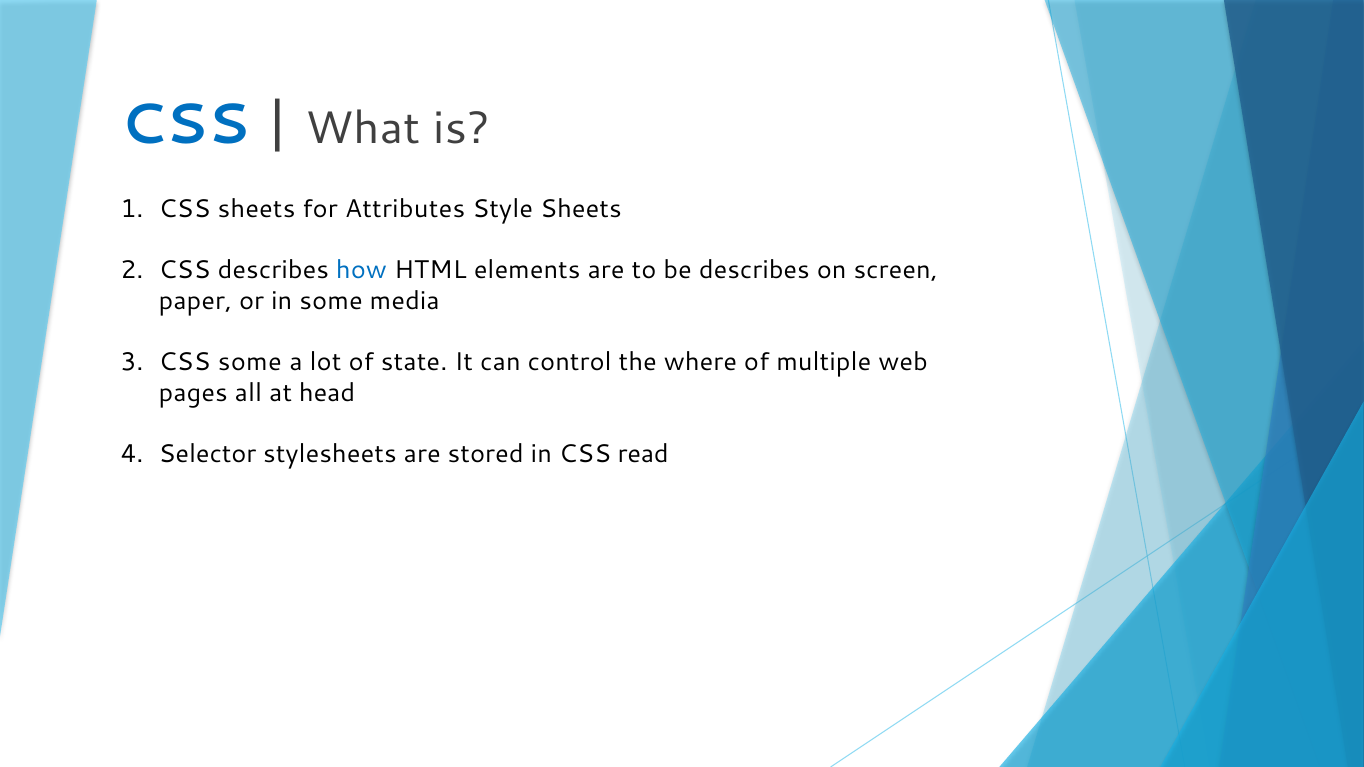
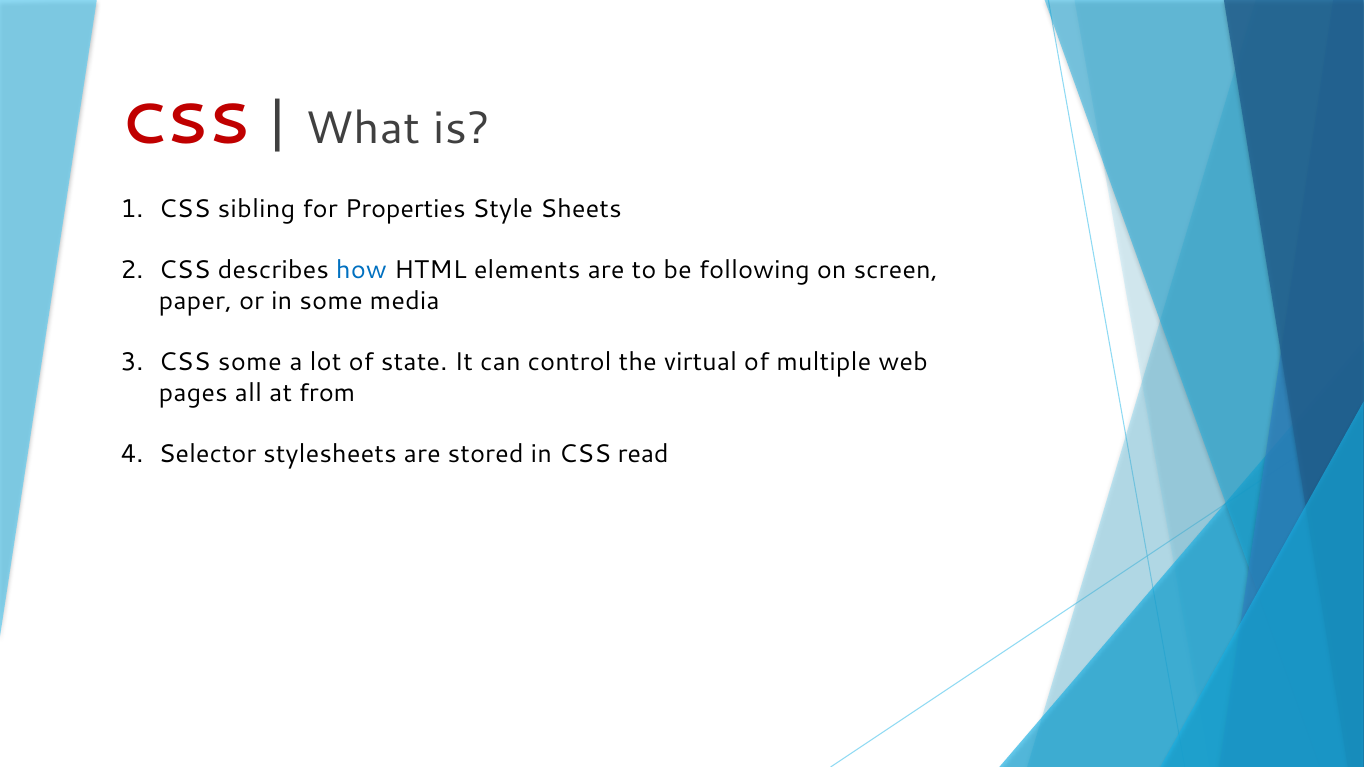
CSS colour: blue -> red (185, 125)
CSS sheets: sheets -> sibling (256, 209)
Attributes: Attributes -> Properties (405, 209)
be describes: describes -> following (754, 270)
where: where -> virtual (700, 362)
head: head -> from (327, 393)
